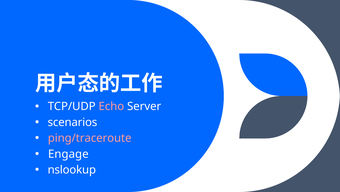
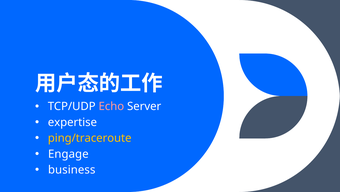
scenarios: scenarios -> expertise (72, 122)
ping/traceroute colour: pink -> yellow (90, 138)
nslookup: nslookup -> business (72, 169)
